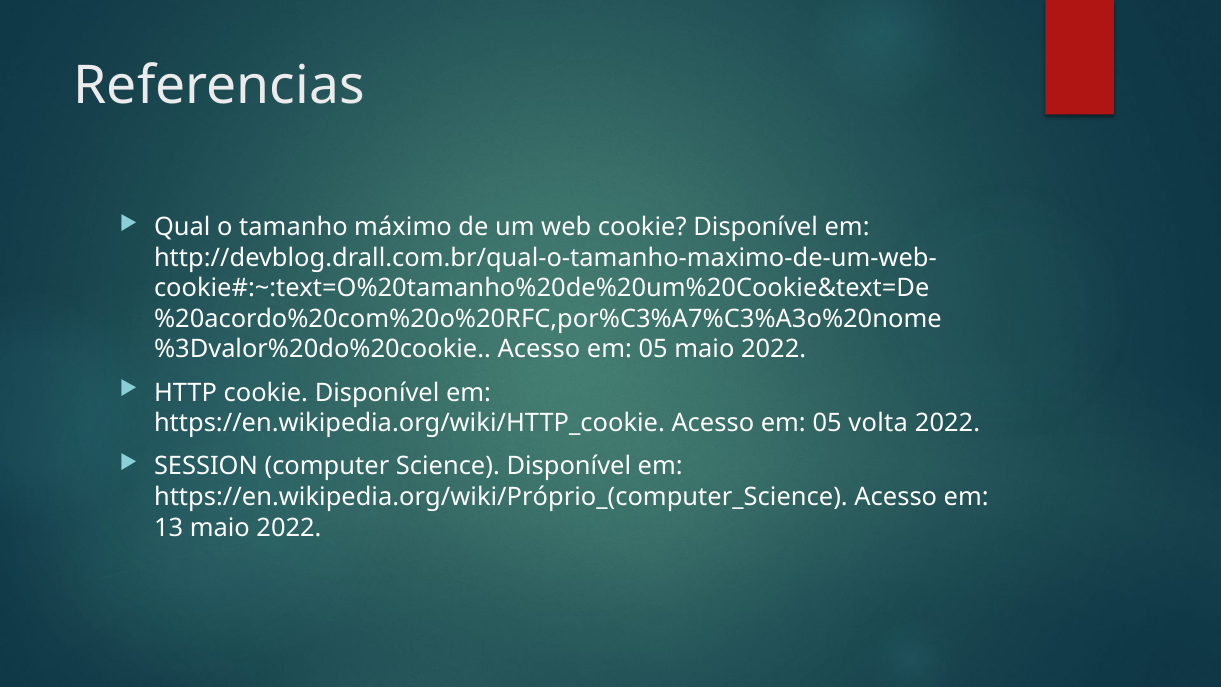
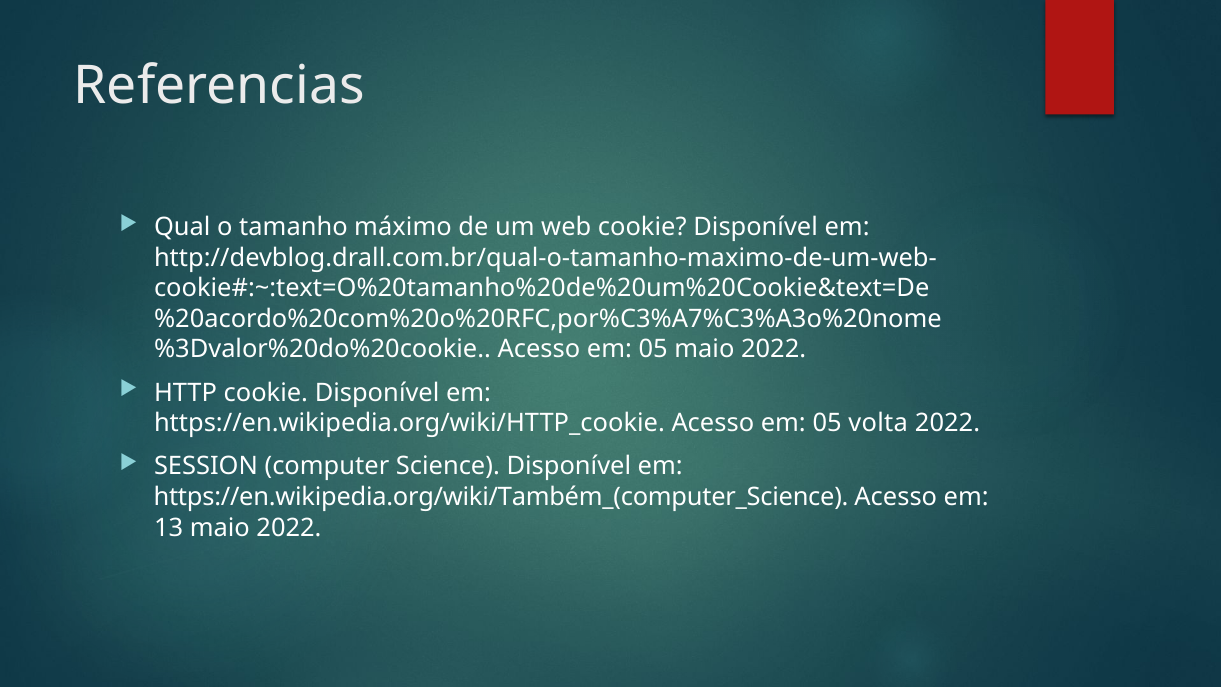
https://en.wikipedia.org/wiki/Próprio_(computer_Science: https://en.wikipedia.org/wiki/Próprio_(computer_Science -> https://en.wikipedia.org/wiki/Também_(computer_Science (501, 497)
